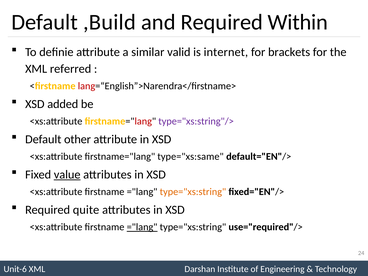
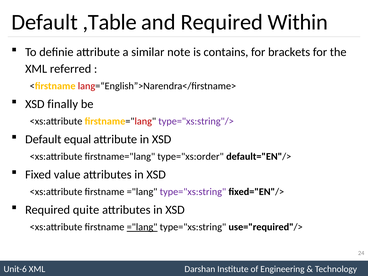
,Build: ,Build -> ,Table (110, 22)
valid: valid -> note (179, 52)
internet: internet -> contains (226, 52)
added: added -> finally (63, 104)
other: other -> equal (78, 139)
type="xs:same: type="xs:same -> type="xs:order (191, 156)
value underline: present -> none (67, 175)
type="xs:string colour: orange -> purple (193, 192)
